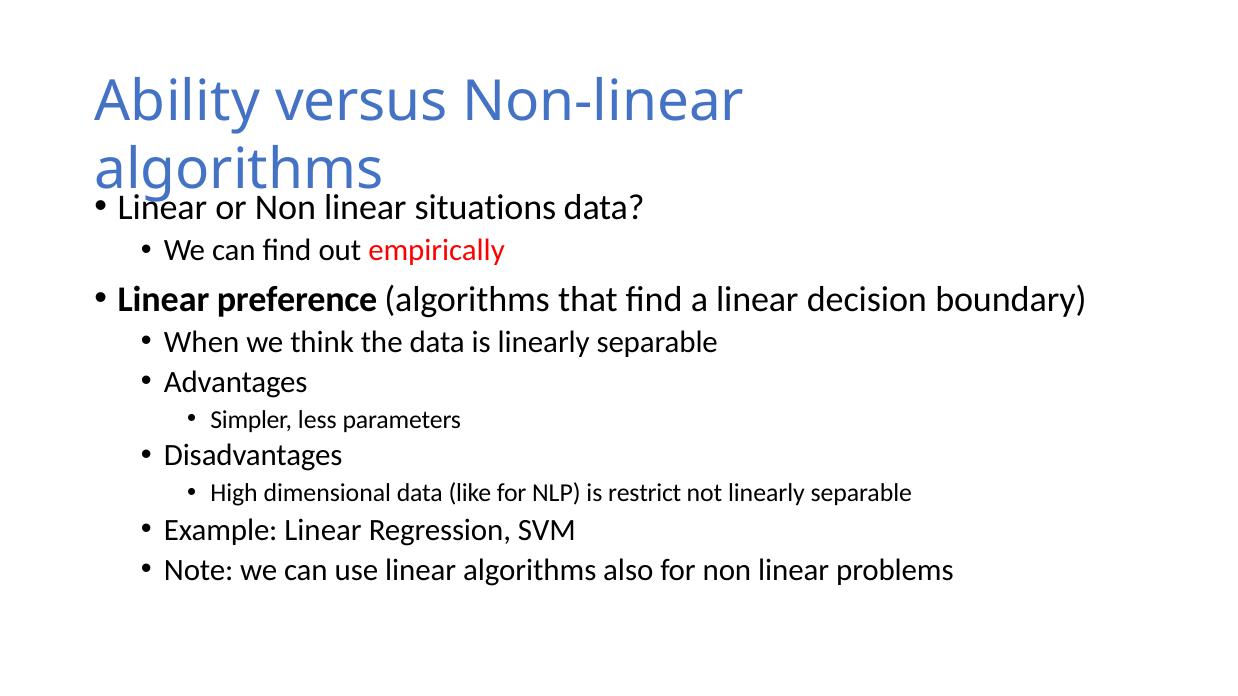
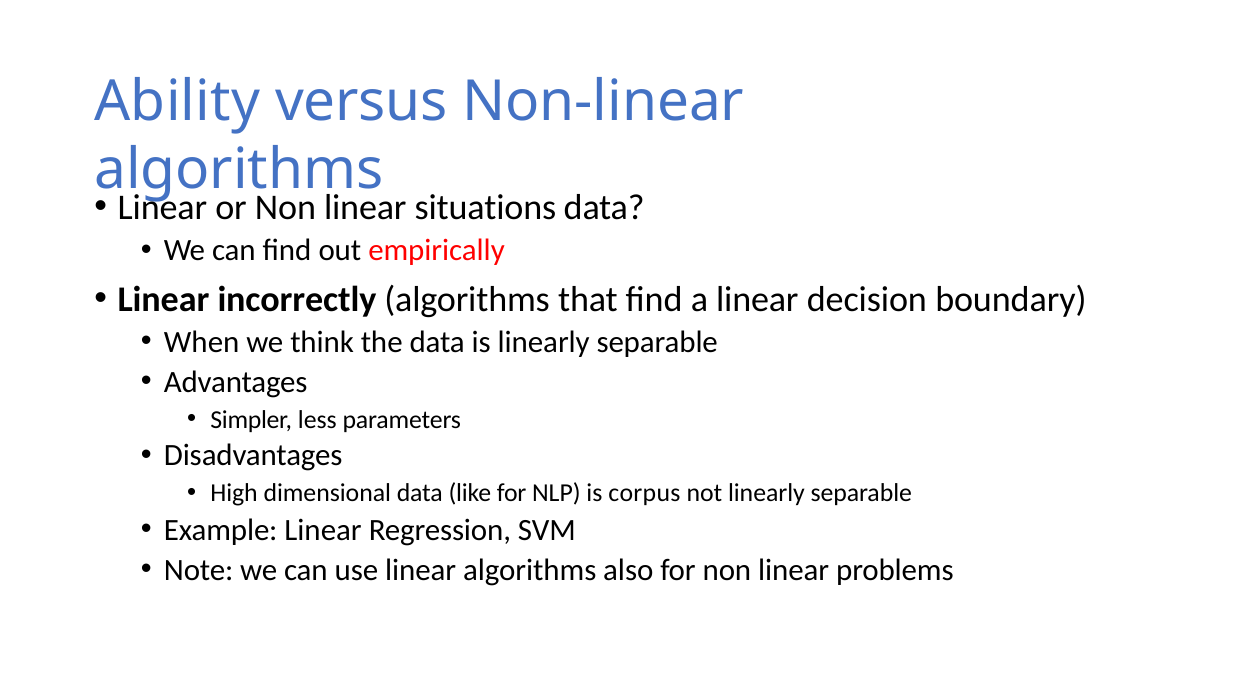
preference: preference -> incorrectly (297, 299)
restrict: restrict -> corpus (644, 493)
